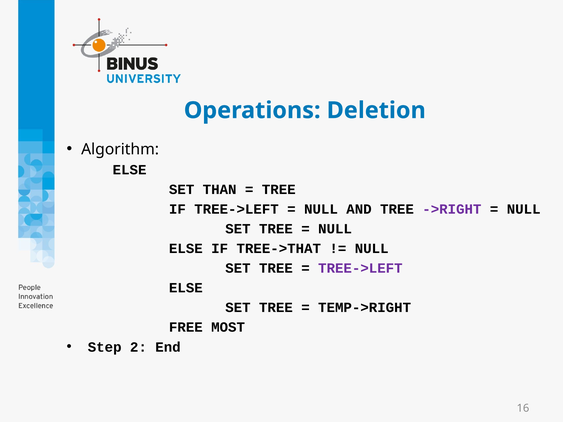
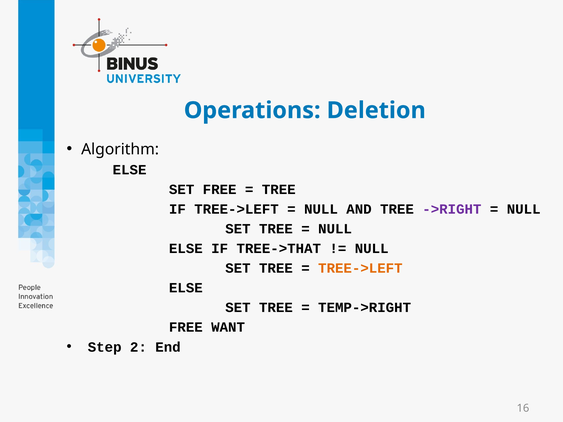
SET THAN: THAN -> FREE (220, 190)
TREE->LEFT colour: purple -> orange (360, 268)
MOST: MOST -> WANT (228, 328)
